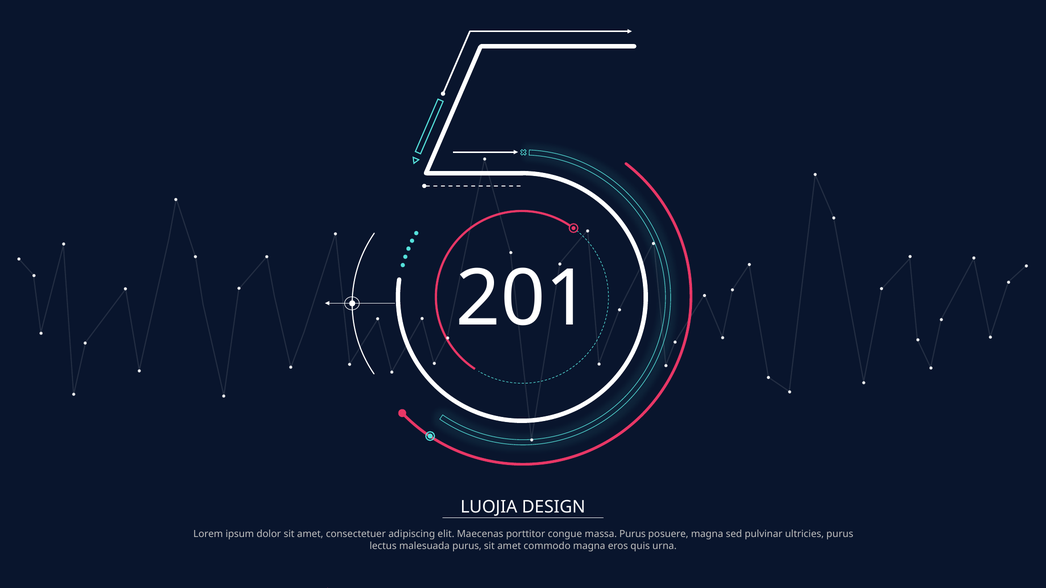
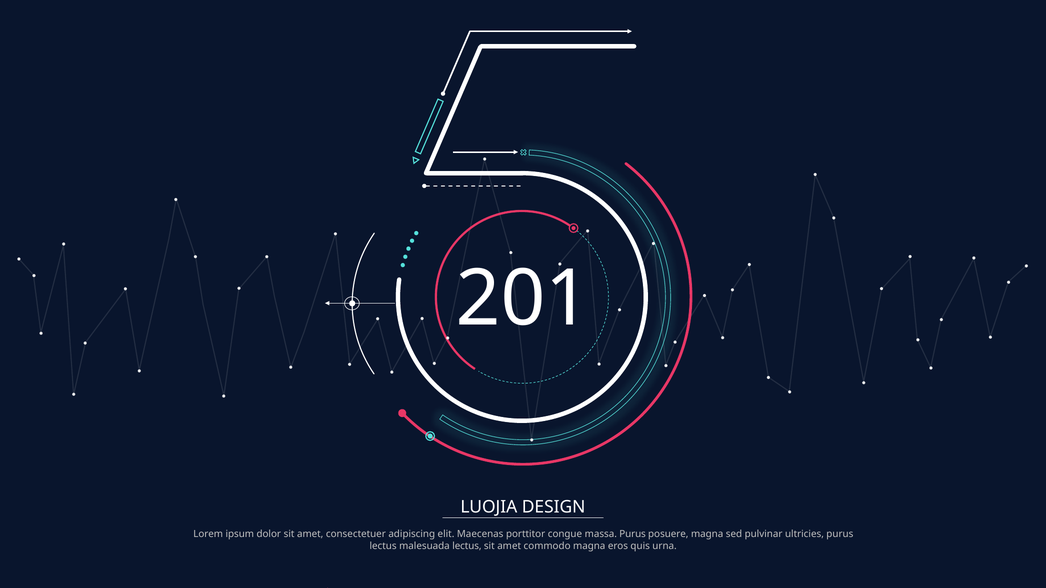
malesuada purus: purus -> lectus (467, 546)
